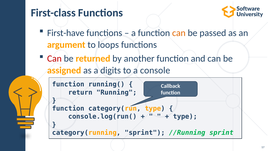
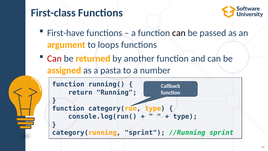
can colour: orange -> black (179, 33)
digits: digits -> pasta (111, 70)
console: console -> number (155, 70)
